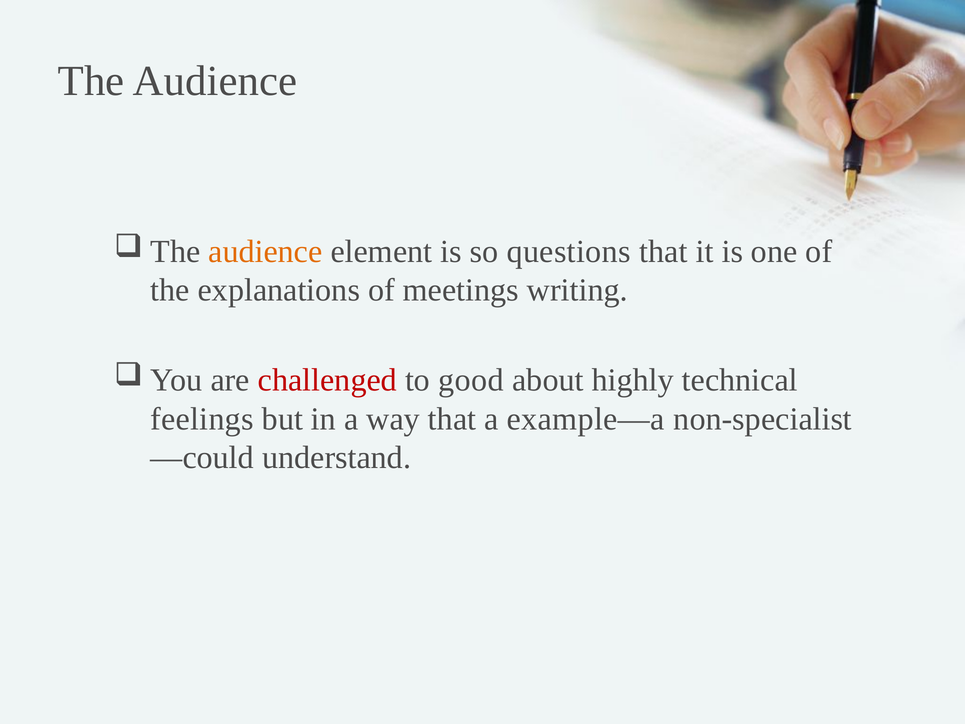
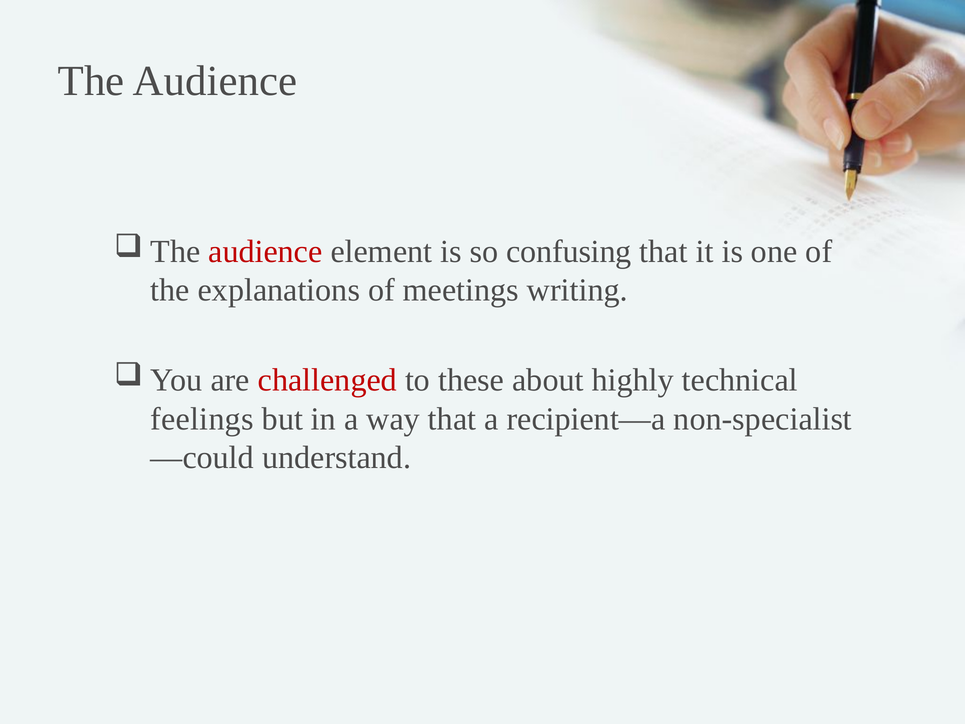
audience colour: orange -> red (265, 252)
questions: questions -> confusing (569, 252)
good: good -> these (471, 380)
example—a: example—a -> recipient—a (586, 419)
